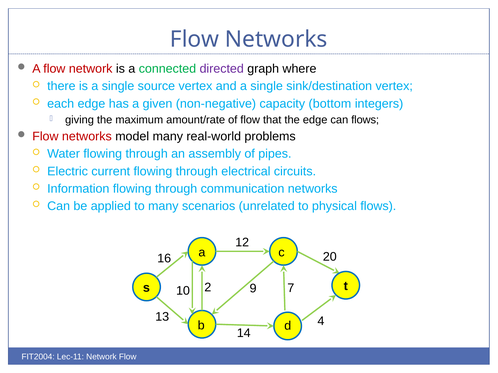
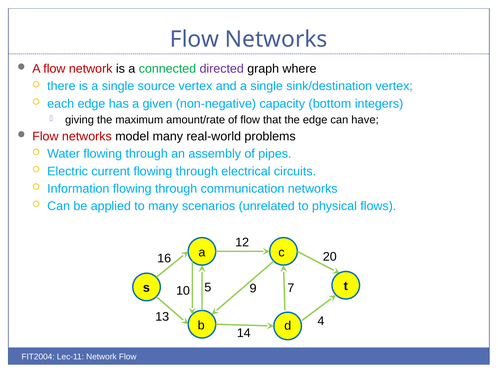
can flows: flows -> have (365, 120)
2: 2 -> 5 (208, 288)
